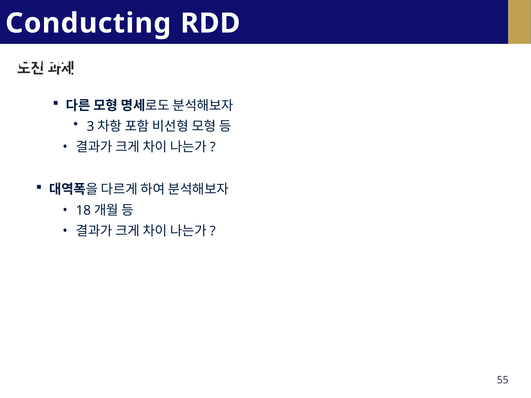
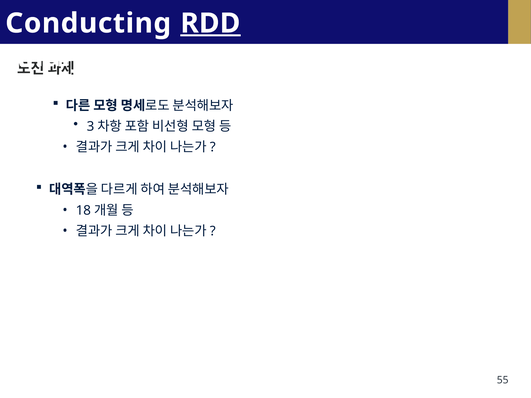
RDD underline: none -> present (210, 23)
